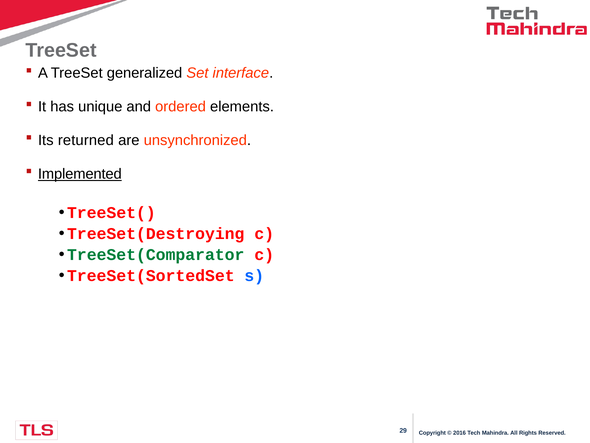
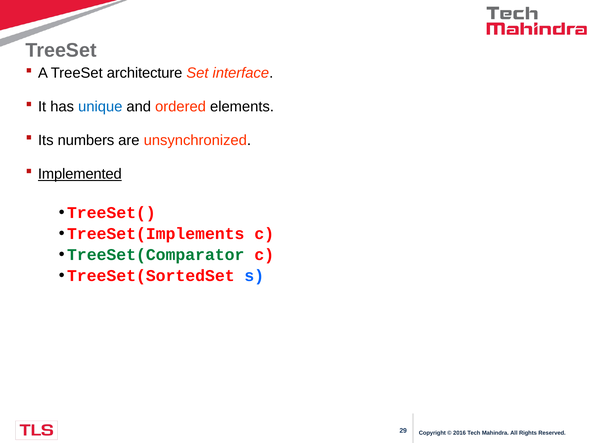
generalized: generalized -> architecture (145, 73)
unique colour: black -> blue (100, 107)
returned: returned -> numbers (86, 140)
TreeSet(Destroying: TreeSet(Destroying -> TreeSet(Implements (156, 234)
